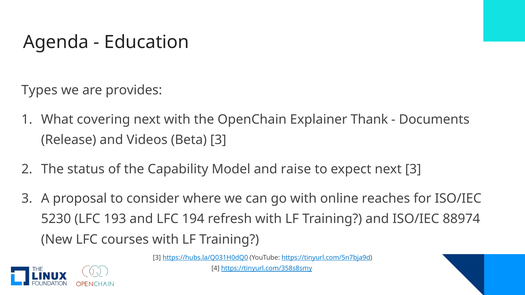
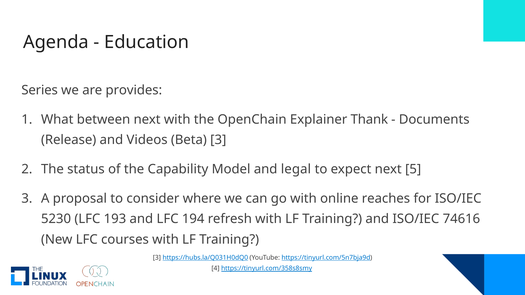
Types: Types -> Series (40, 90)
covering: covering -> between (104, 120)
raise: raise -> legal (296, 169)
next 3: 3 -> 5 (413, 169)
88974: 88974 -> 74616 (461, 219)
